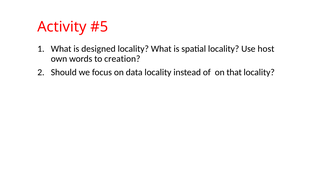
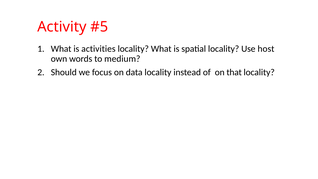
designed: designed -> activities (98, 49)
creation: creation -> medium (122, 59)
